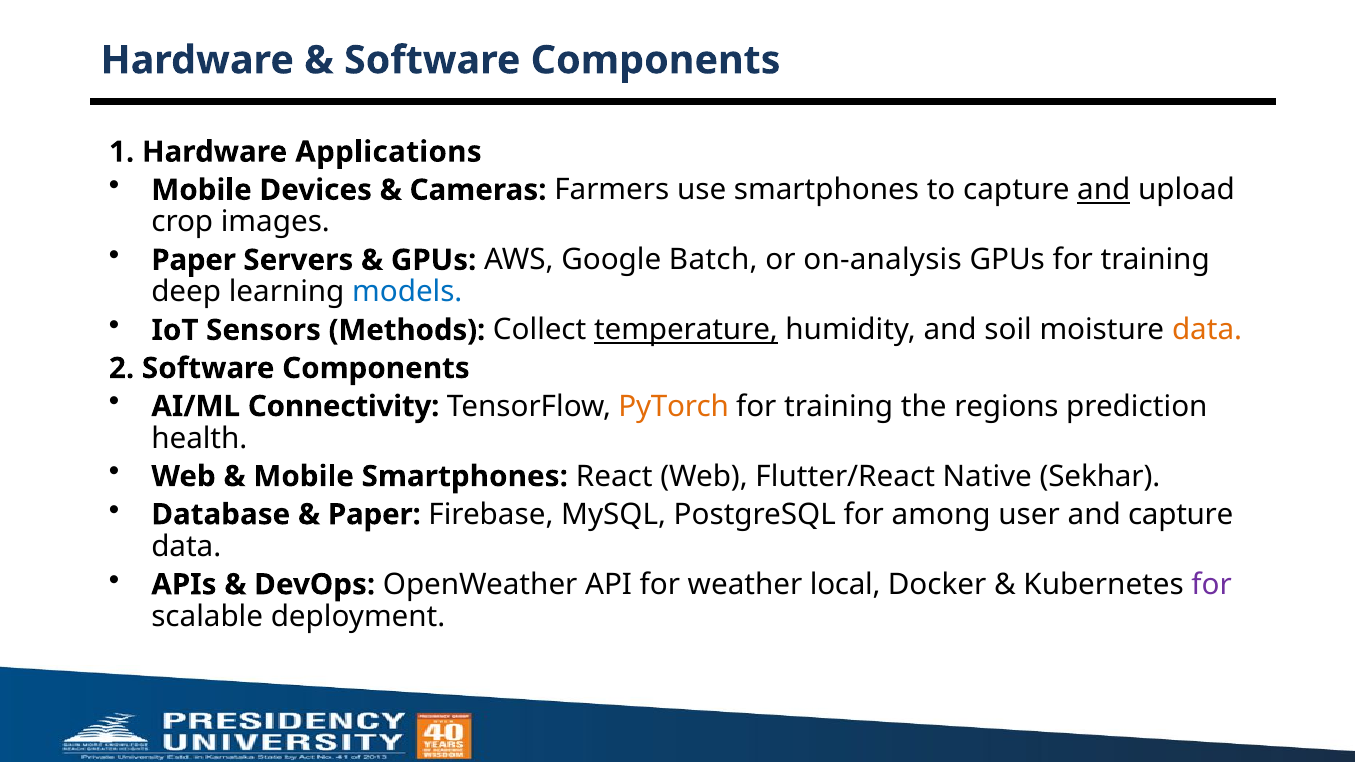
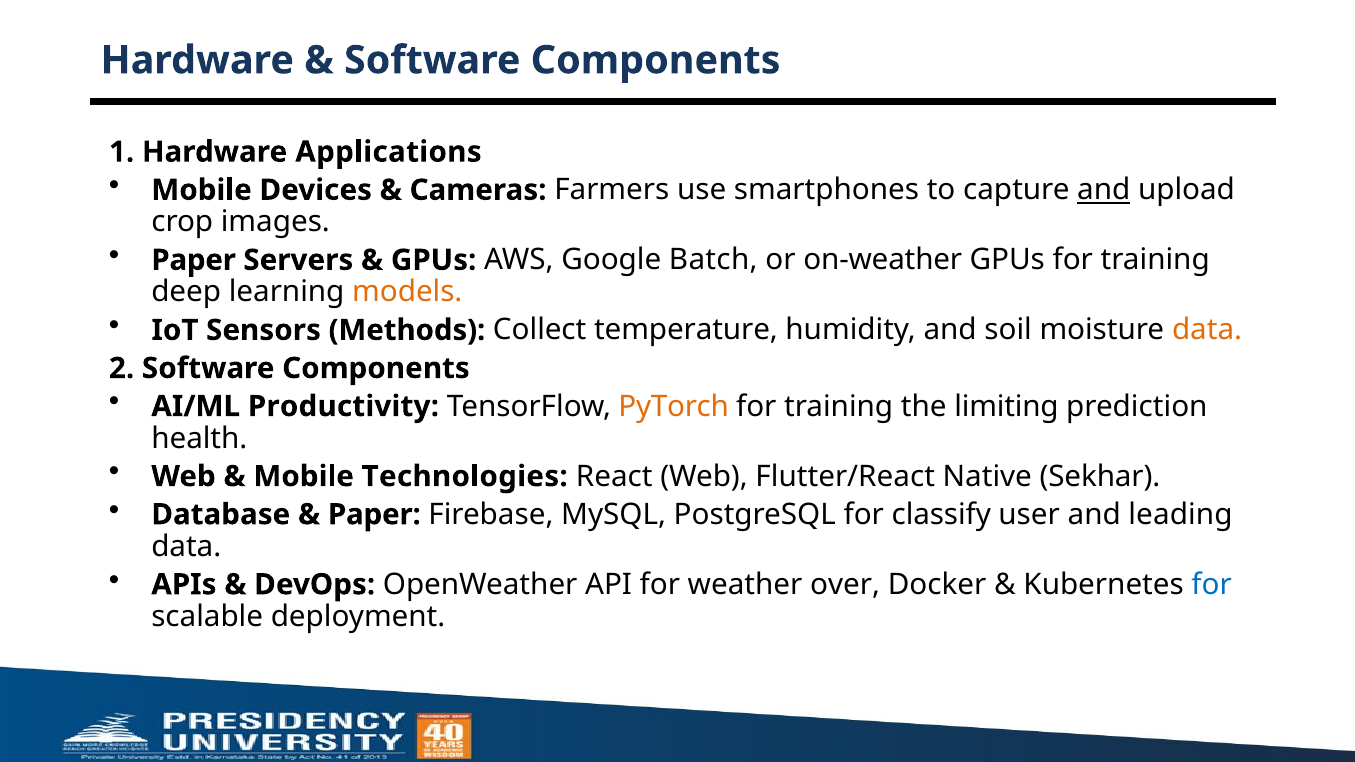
on-analysis: on-analysis -> on-weather (883, 260)
models colour: blue -> orange (407, 292)
temperature underline: present -> none (686, 330)
Connectivity: Connectivity -> Productivity (343, 406)
regions: regions -> limiting (1007, 406)
Mobile Smartphones: Smartphones -> Technologies (465, 477)
among: among -> classify (941, 515)
and capture: capture -> leading (1181, 515)
local: local -> over (845, 585)
for colour: purple -> blue (1212, 585)
